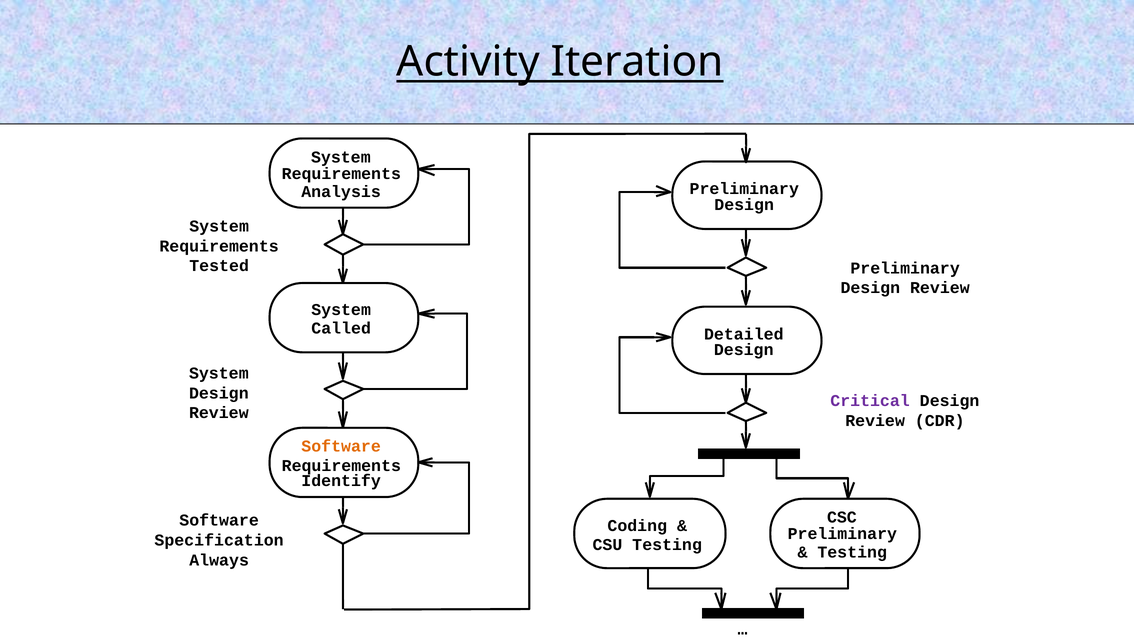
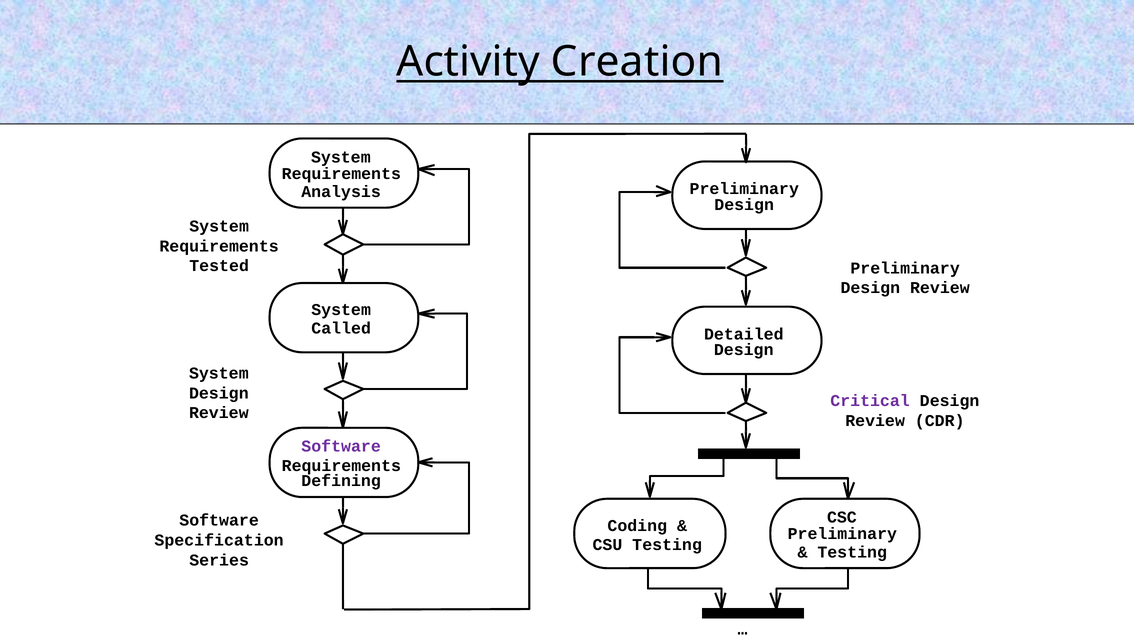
Iteration: Iteration -> Creation (637, 62)
Software colour: orange -> purple (341, 446)
Identify: Identify -> Defining (341, 481)
Always: Always -> Series (219, 560)
